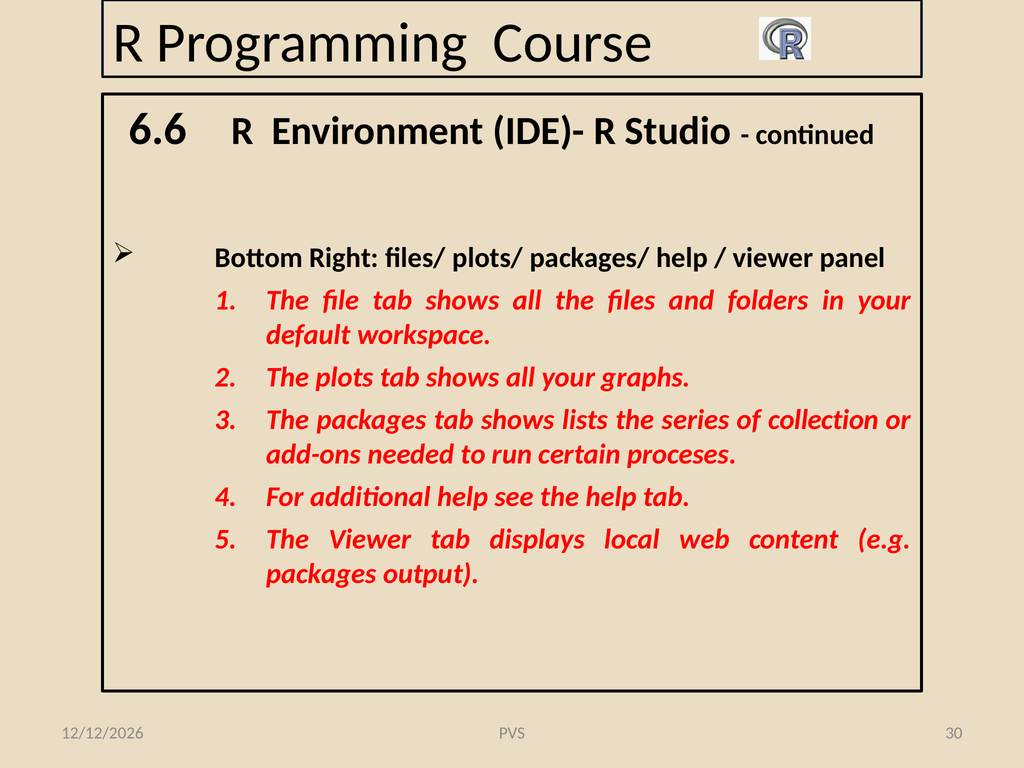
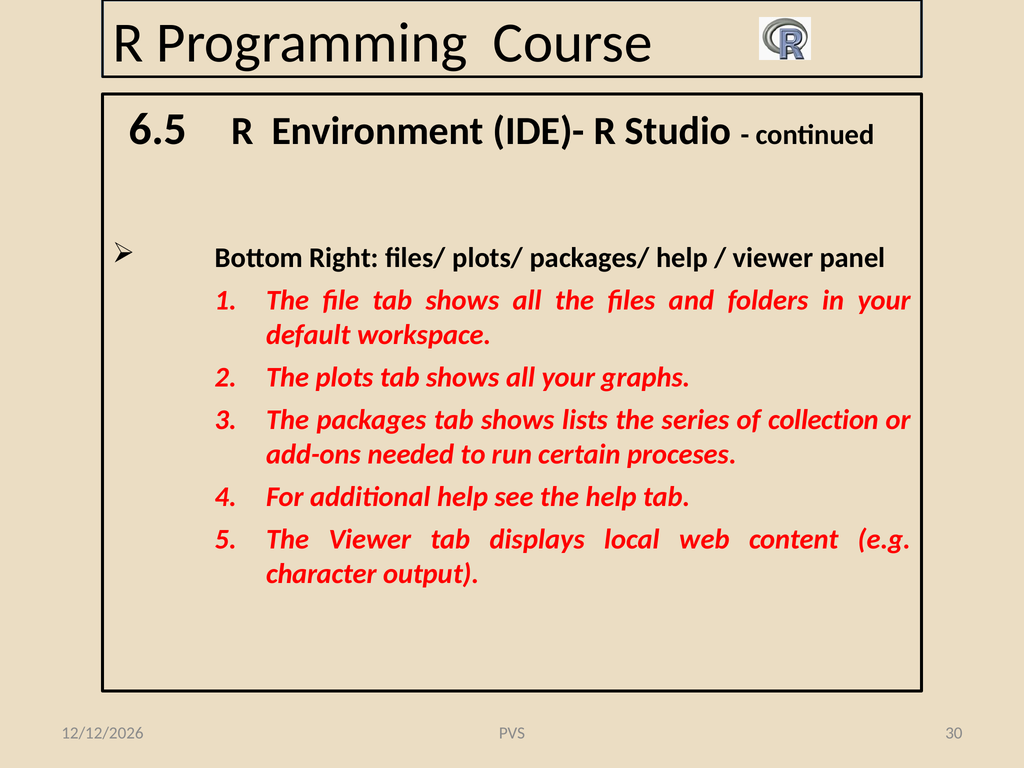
6.6: 6.6 -> 6.5 (158, 129)
packages: packages -> character (321, 574)
